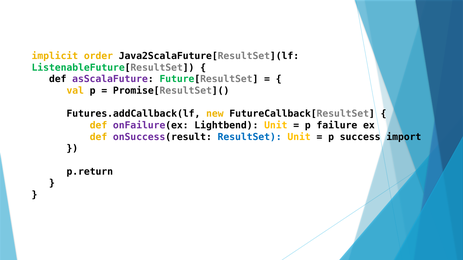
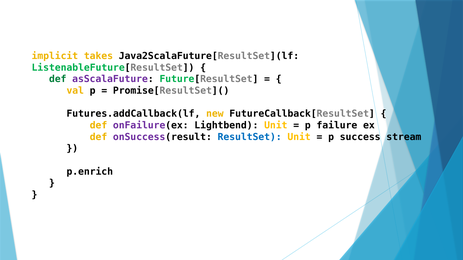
order: order -> takes (98, 56)
def colour: black -> green (58, 79)
import: import -> stream (404, 137)
p.return: p.return -> p.enrich (90, 172)
